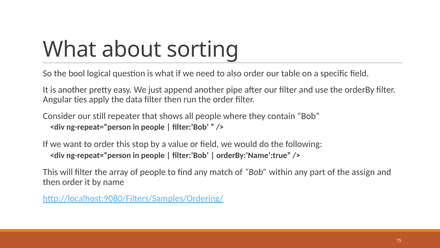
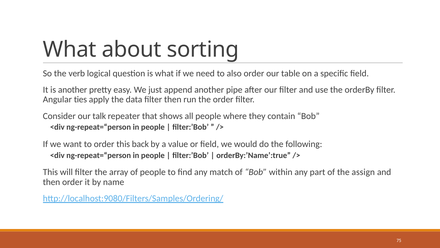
bool: bool -> verb (77, 73)
still: still -> talk (99, 116)
stop: stop -> back (140, 144)
